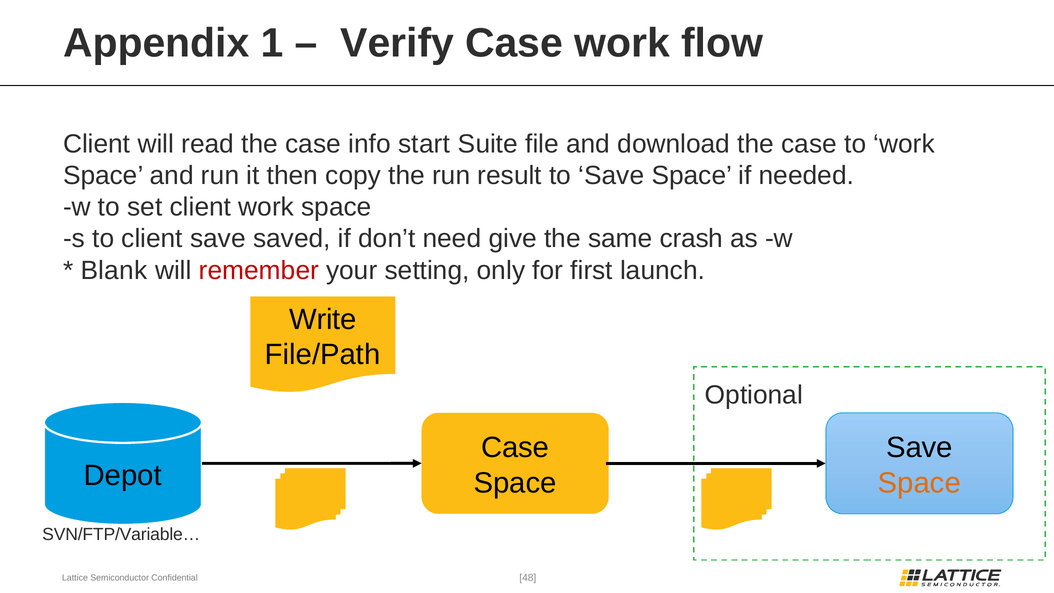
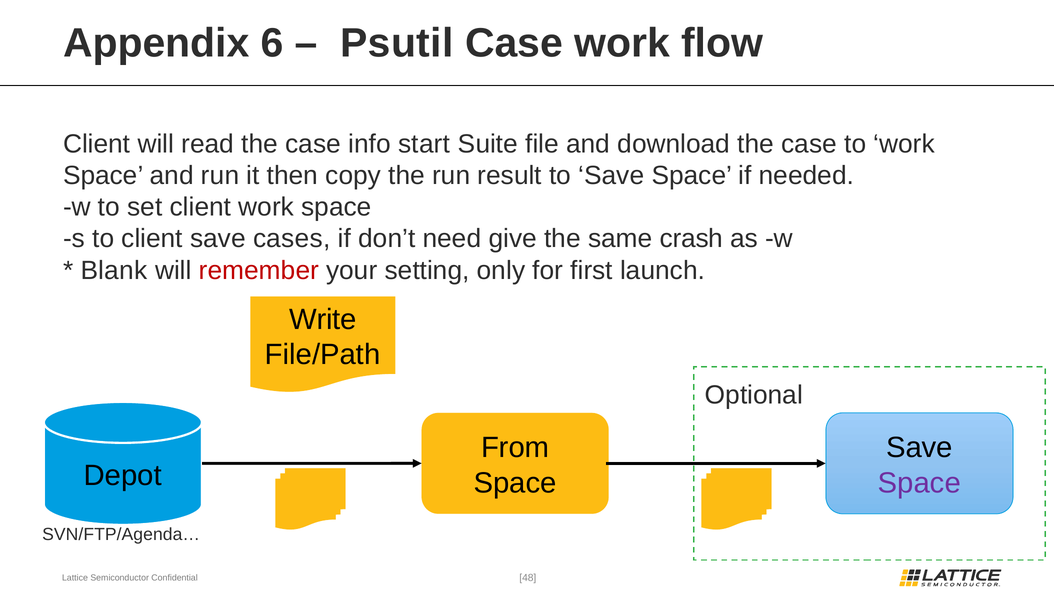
1: 1 -> 6 (272, 43)
Verify: Verify -> Psutil (397, 43)
saved: saved -> cases (292, 239)
Case: Case -> From (515, 448)
Space colour: orange -> purple (919, 483)
SVN/FTP/Variable…: SVN/FTP/Variable… -> SVN/FTP/Agenda… (121, 535)
